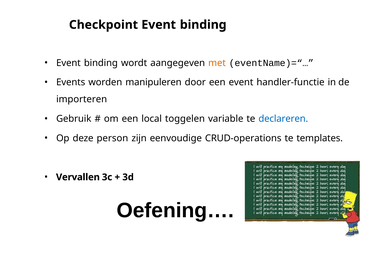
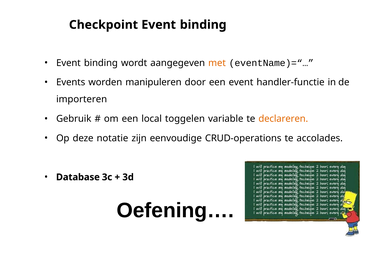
declareren colour: blue -> orange (283, 119)
person: person -> notatie (112, 138)
templates: templates -> accolades (320, 138)
Vervallen: Vervallen -> Database (78, 177)
